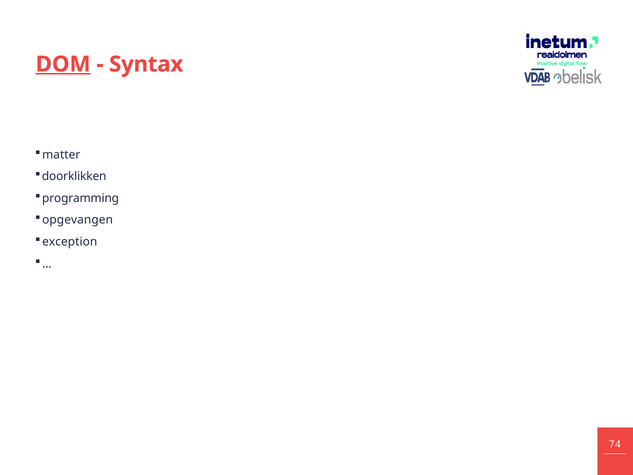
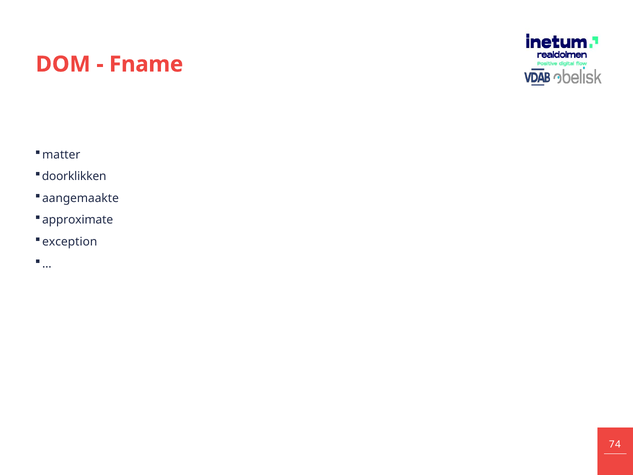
DOM underline: present -> none (63, 64)
Syntax: Syntax -> Fname (146, 64)
programming: programming -> aangemaakte (80, 198)
opgevangen: opgevangen -> approximate (78, 220)
